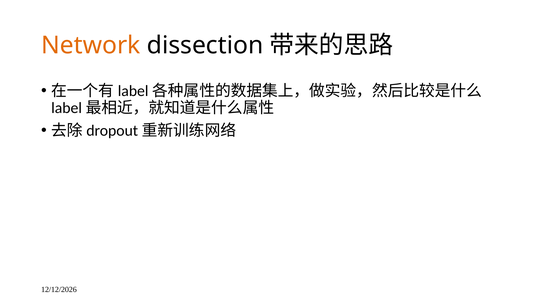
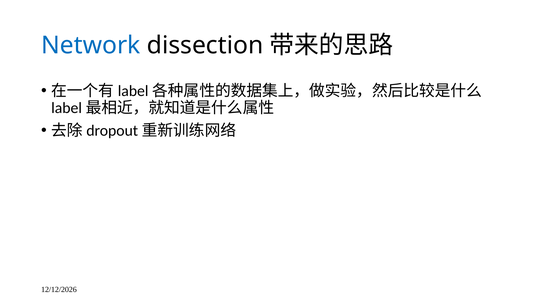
Network colour: orange -> blue (91, 45)
